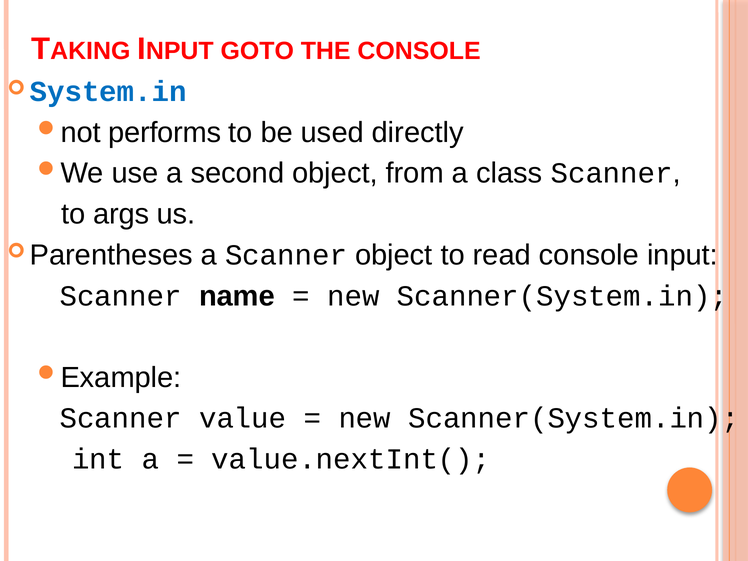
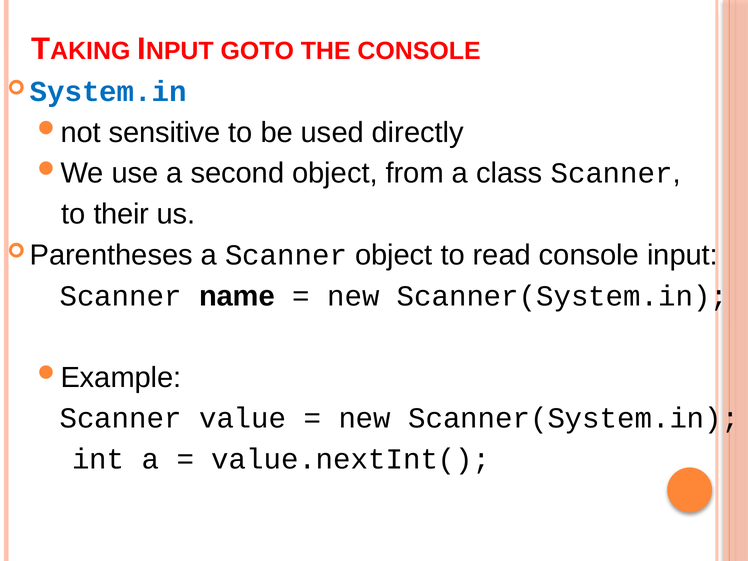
performs: performs -> sensitive (165, 132)
args: args -> their (121, 214)
